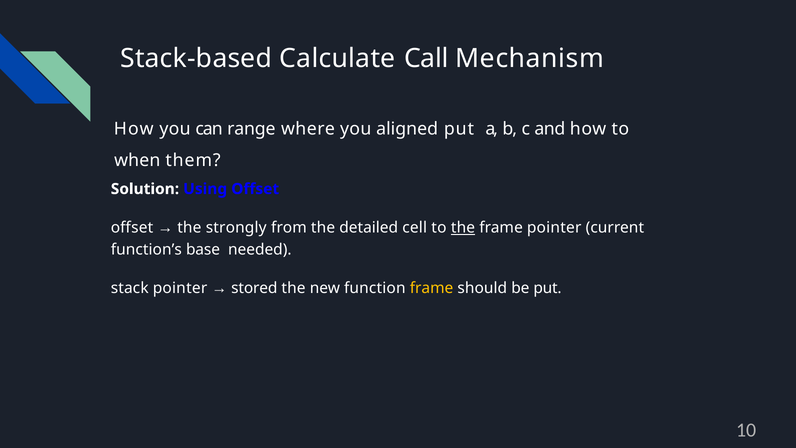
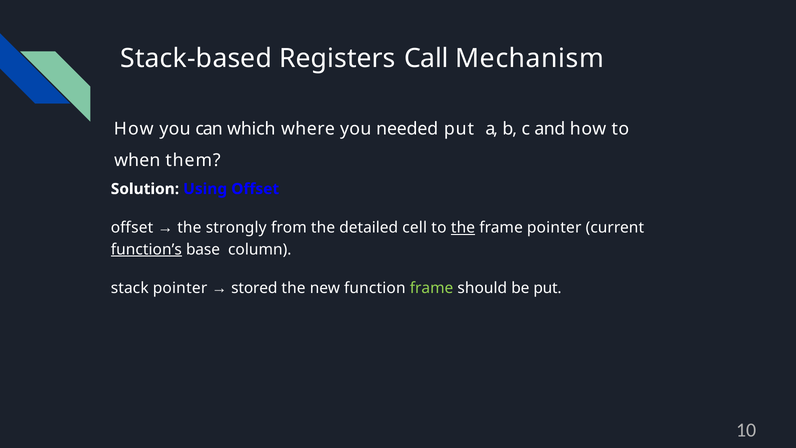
Calculate: Calculate -> Registers (338, 58)
range: range -> which (251, 129)
aligned: aligned -> needed (407, 129)
function’s underline: none -> present (146, 249)
needed: needed -> column (260, 249)
frame colour: yellow -> light green (432, 288)
